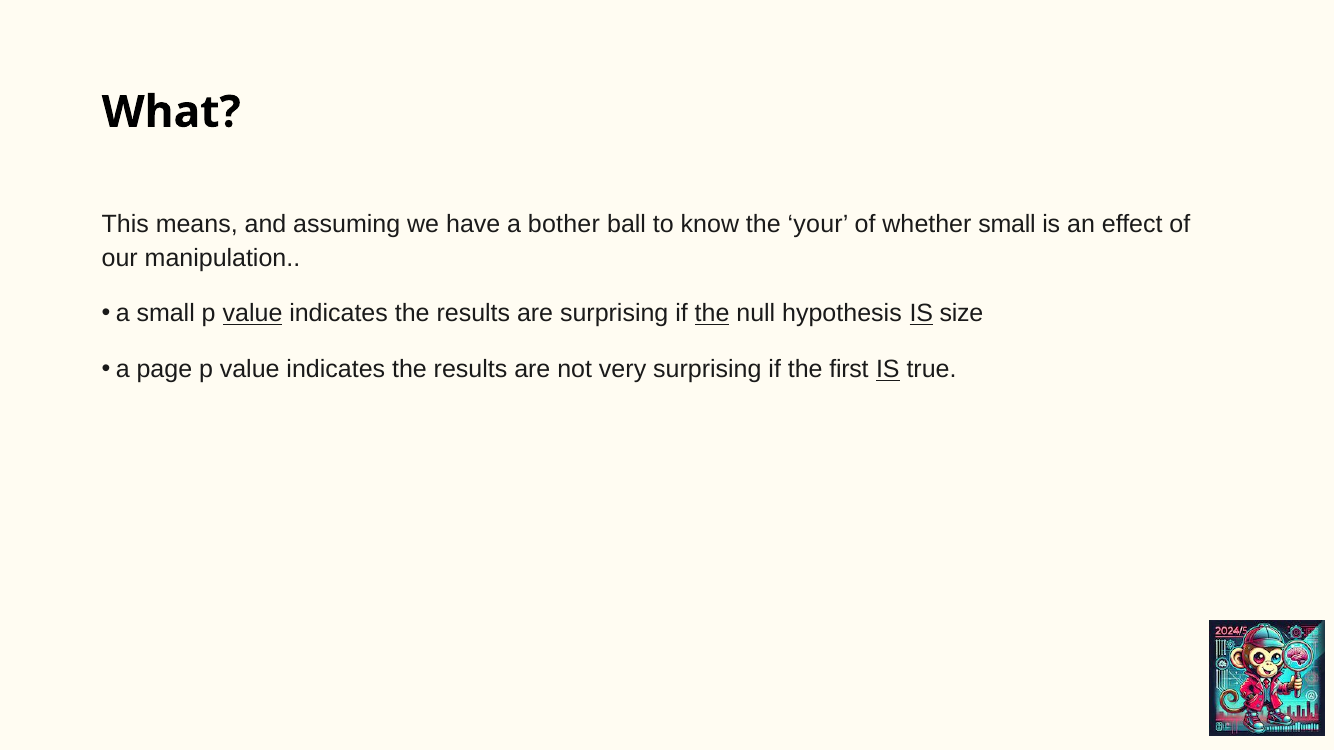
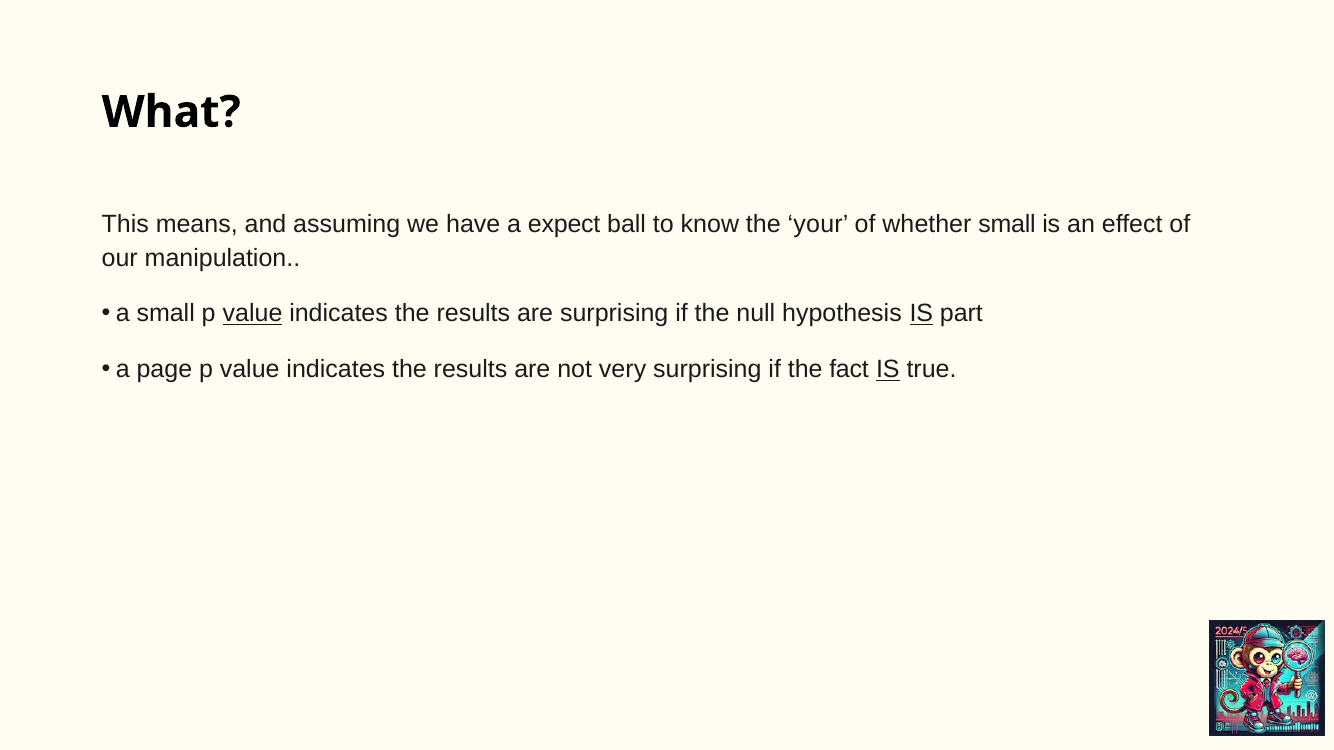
bother: bother -> expect (564, 225)
the underline: present -> none (712, 314)
size: size -> part (961, 314)
first: first -> fact (849, 369)
